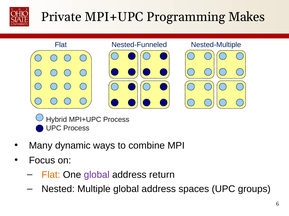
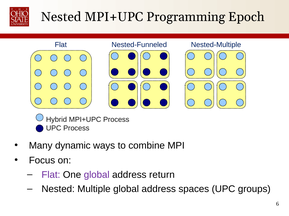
Private: Private -> Nested (61, 17)
Makes: Makes -> Epoch (246, 17)
Flat colour: orange -> purple (51, 175)
